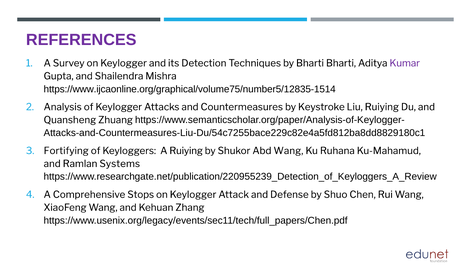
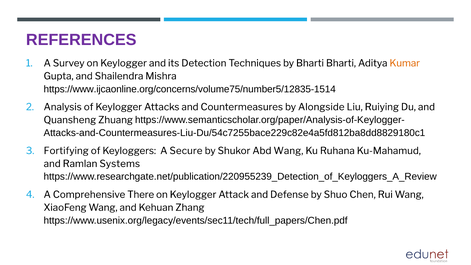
Kumar colour: purple -> orange (405, 63)
https://www.ijcaonline.org/graphical/volume75/number5/12835-1514: https://www.ijcaonline.org/graphical/volume75/number5/12835-1514 -> https://www.ijcaonline.org/concerns/volume75/number5/12835-1514 (190, 89)
Keystroke: Keystroke -> Alongside (321, 107)
A Ruiying: Ruiying -> Secure (186, 151)
Stops: Stops -> There (141, 195)
